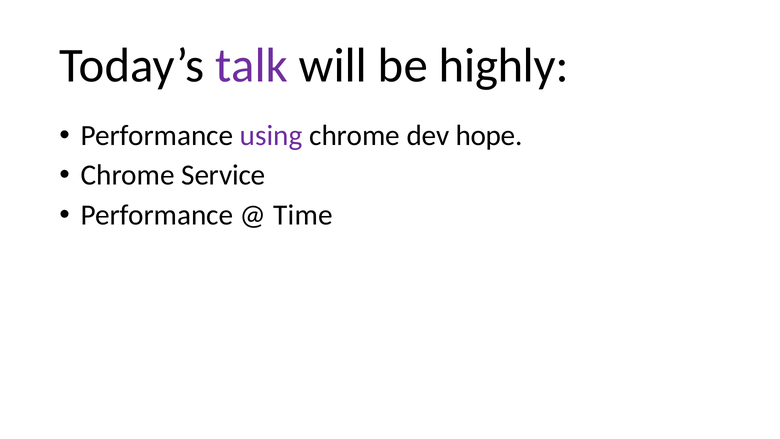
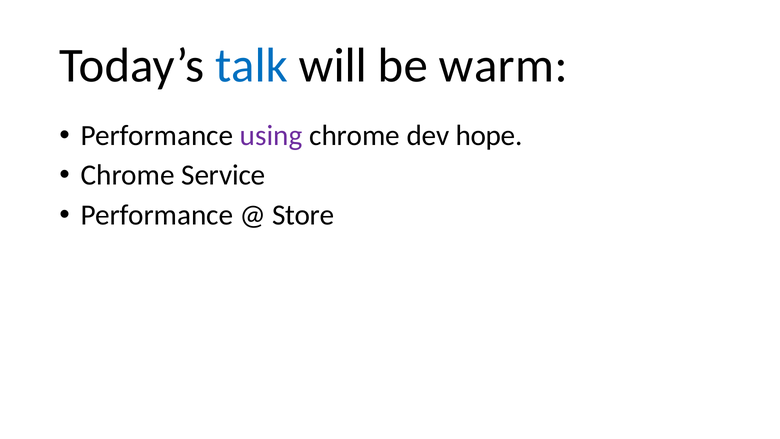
talk colour: purple -> blue (252, 65)
highly: highly -> warm (503, 65)
Time: Time -> Store (303, 215)
